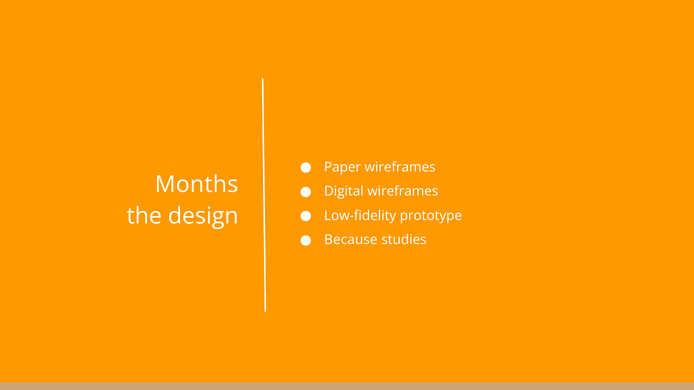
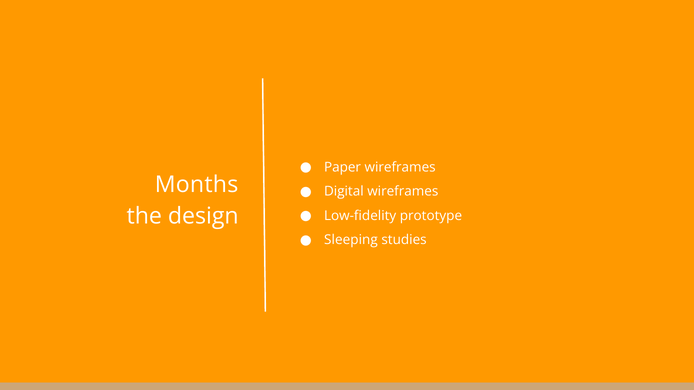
Because: Because -> Sleeping (351, 240)
